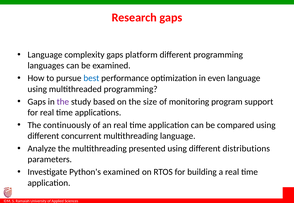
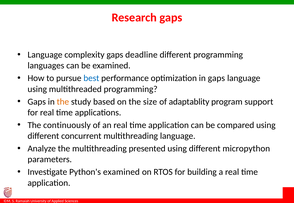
platform: platform -> deadline (141, 55)
in even: even -> gaps (216, 78)
the colour: purple -> orange (63, 102)
monitoring: monitoring -> adaptablity (189, 102)
distributions: distributions -> micropython (246, 149)
